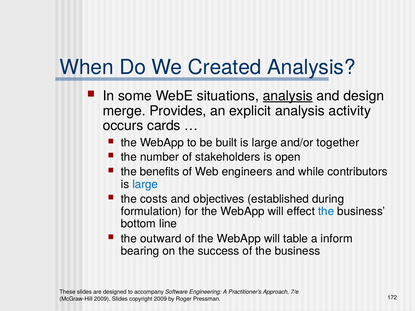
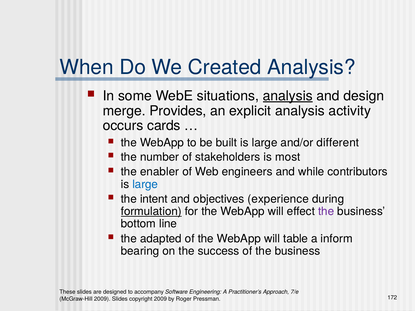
together: together -> different (338, 143)
open: open -> most (288, 157)
benefits: benefits -> enabler (160, 172)
costs: costs -> intent (154, 199)
established: established -> experience (278, 199)
formulation underline: none -> present (151, 212)
the colour: blue -> purple (326, 212)
outward: outward -> adapted (161, 239)
